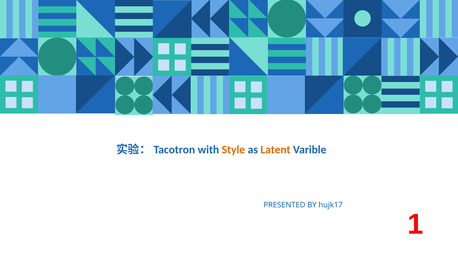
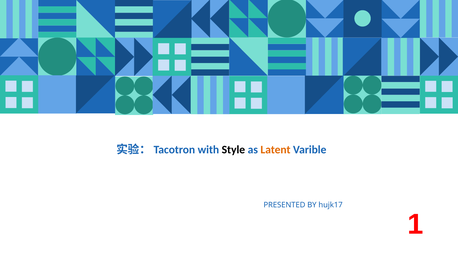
Style colour: orange -> black (233, 149)
